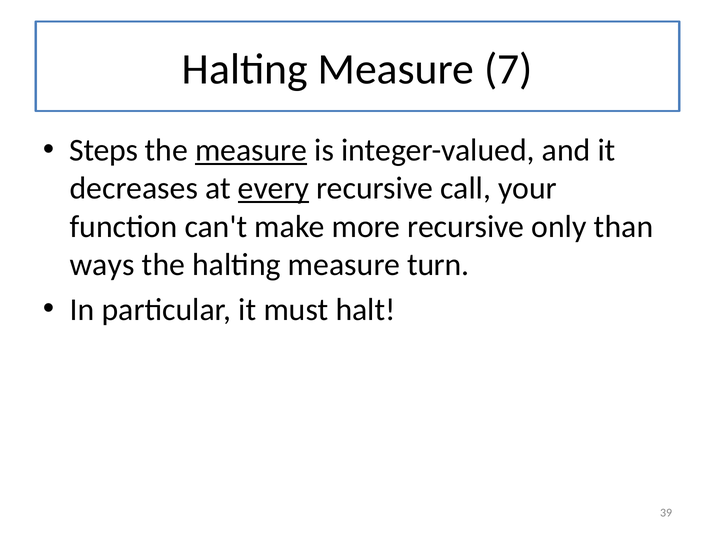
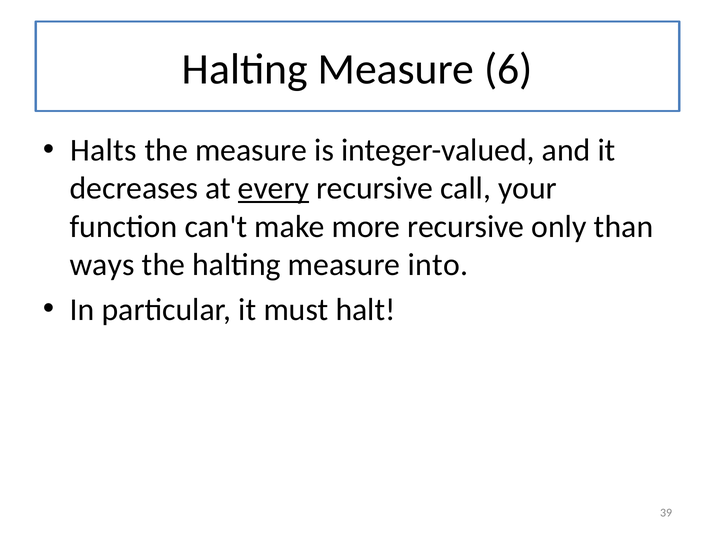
7: 7 -> 6 (508, 69)
Steps: Steps -> Halts (103, 150)
measure underline: present -> none (251, 150)
turn: turn -> into (438, 265)
